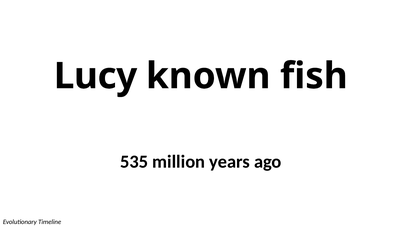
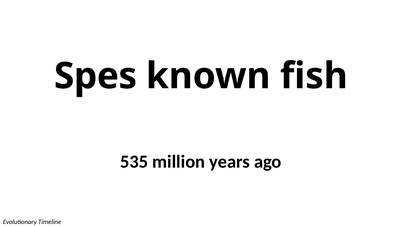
Lucy: Lucy -> Spes (95, 76)
